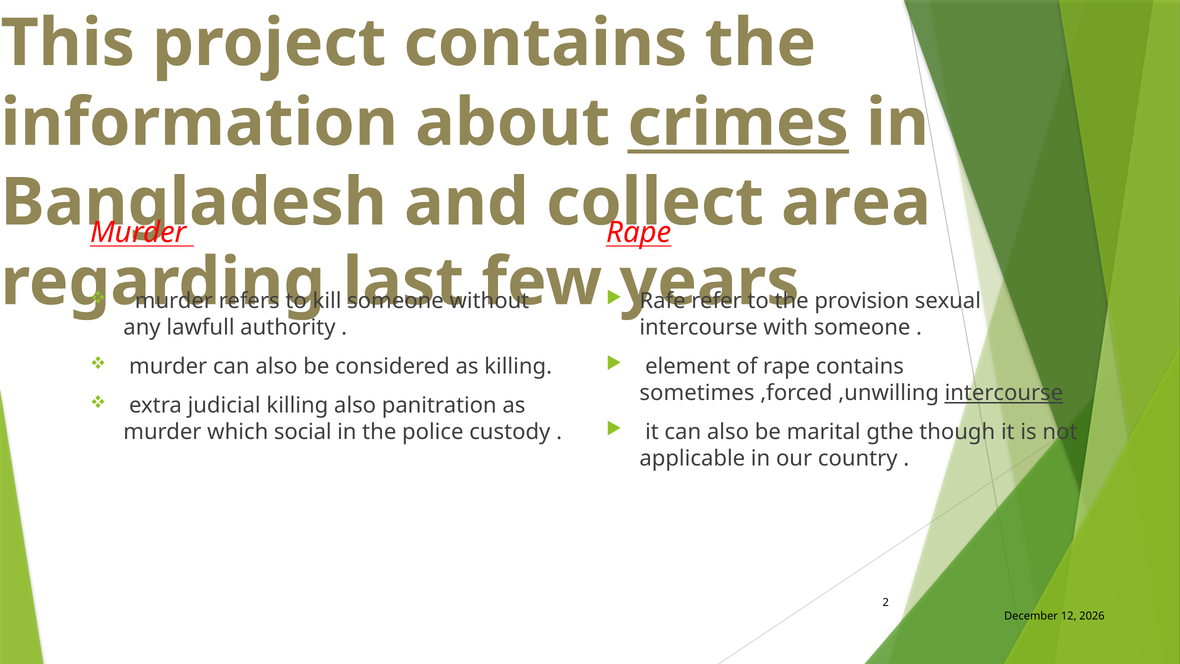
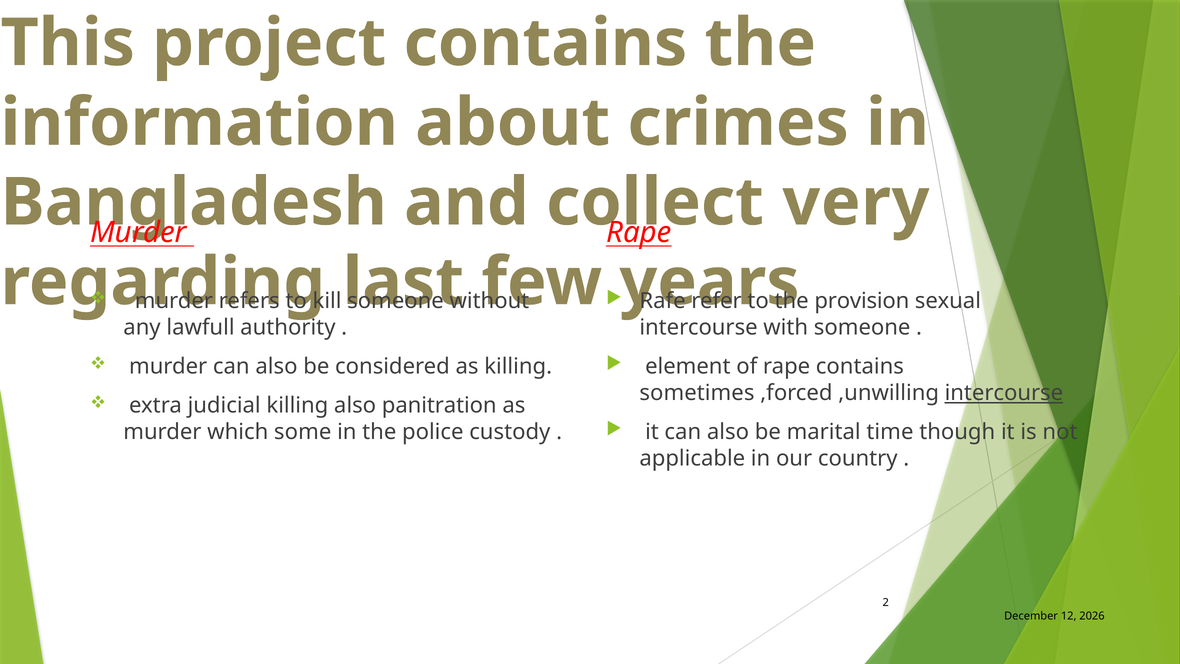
crimes underline: present -> none (738, 123)
area: area -> very (856, 202)
gthe: gthe -> time (890, 432)
social: social -> some (303, 432)
